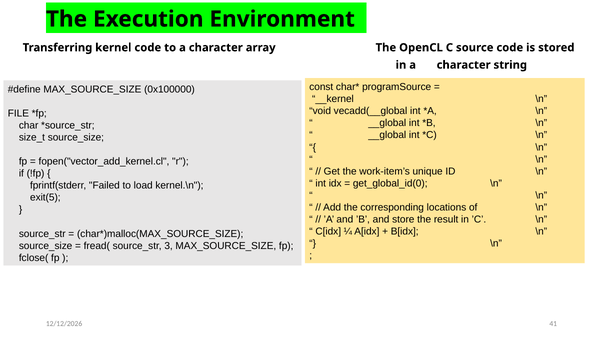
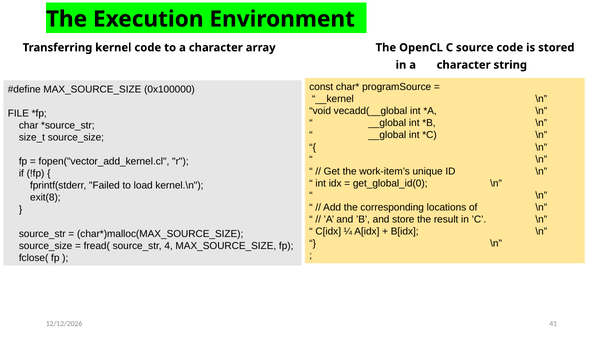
exit(5: exit(5 -> exit(8 (45, 198)
3: 3 -> 4 (169, 246)
